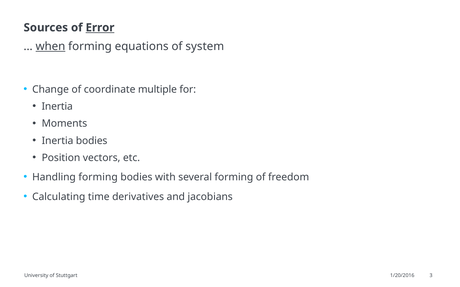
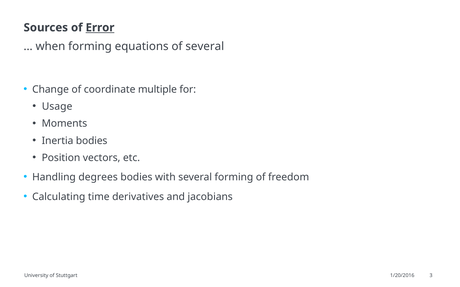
when underline: present -> none (50, 46)
of system: system -> several (205, 46)
Inertia: Inertia -> Usage (57, 107)
Handling forming: forming -> degrees (98, 178)
